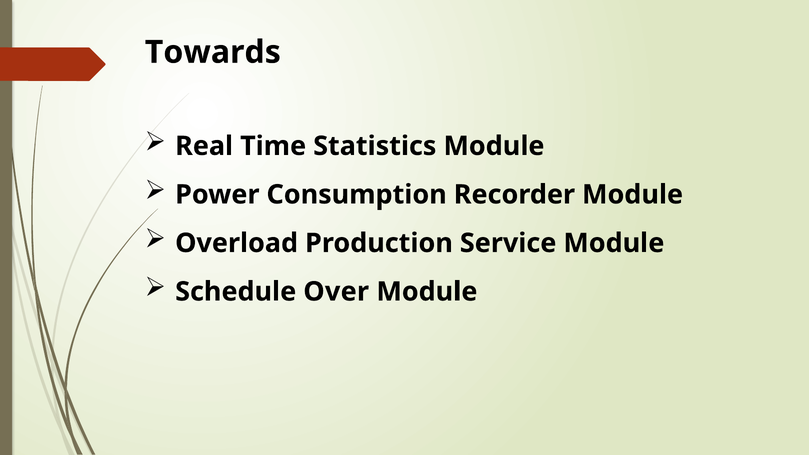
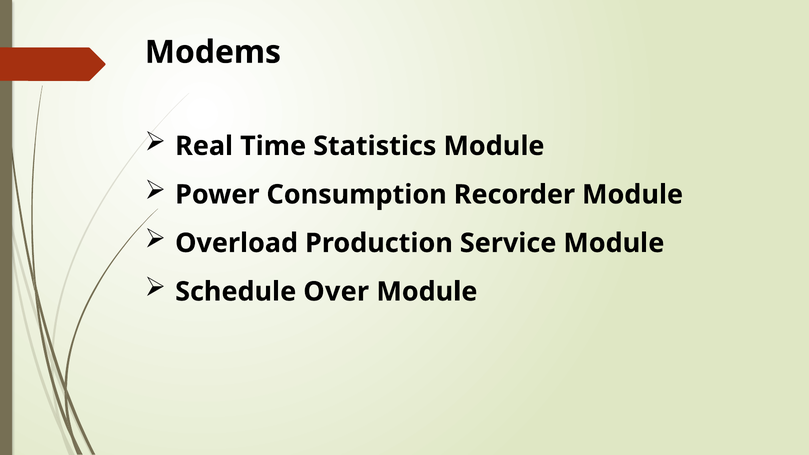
Towards: Towards -> Modems (213, 52)
